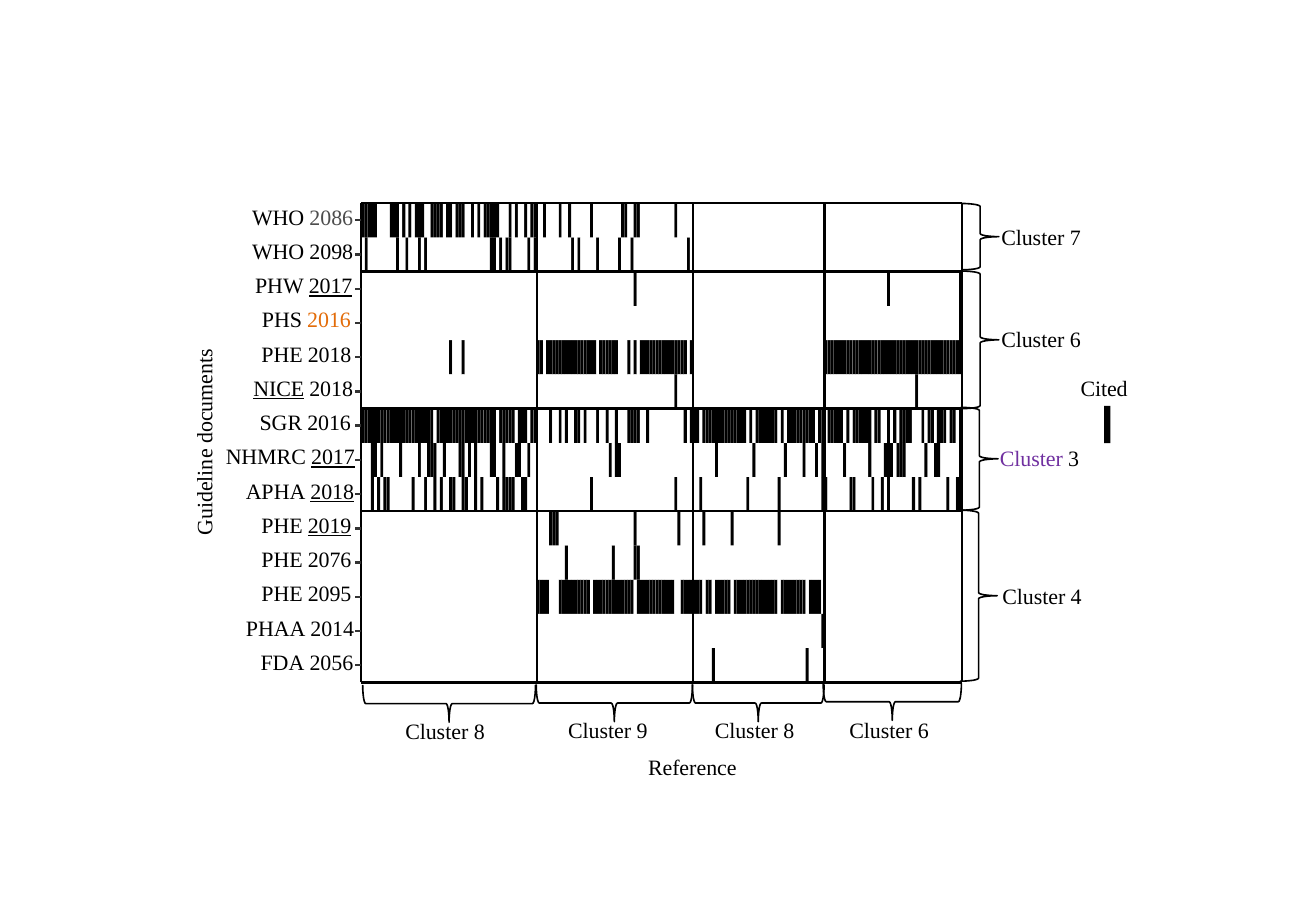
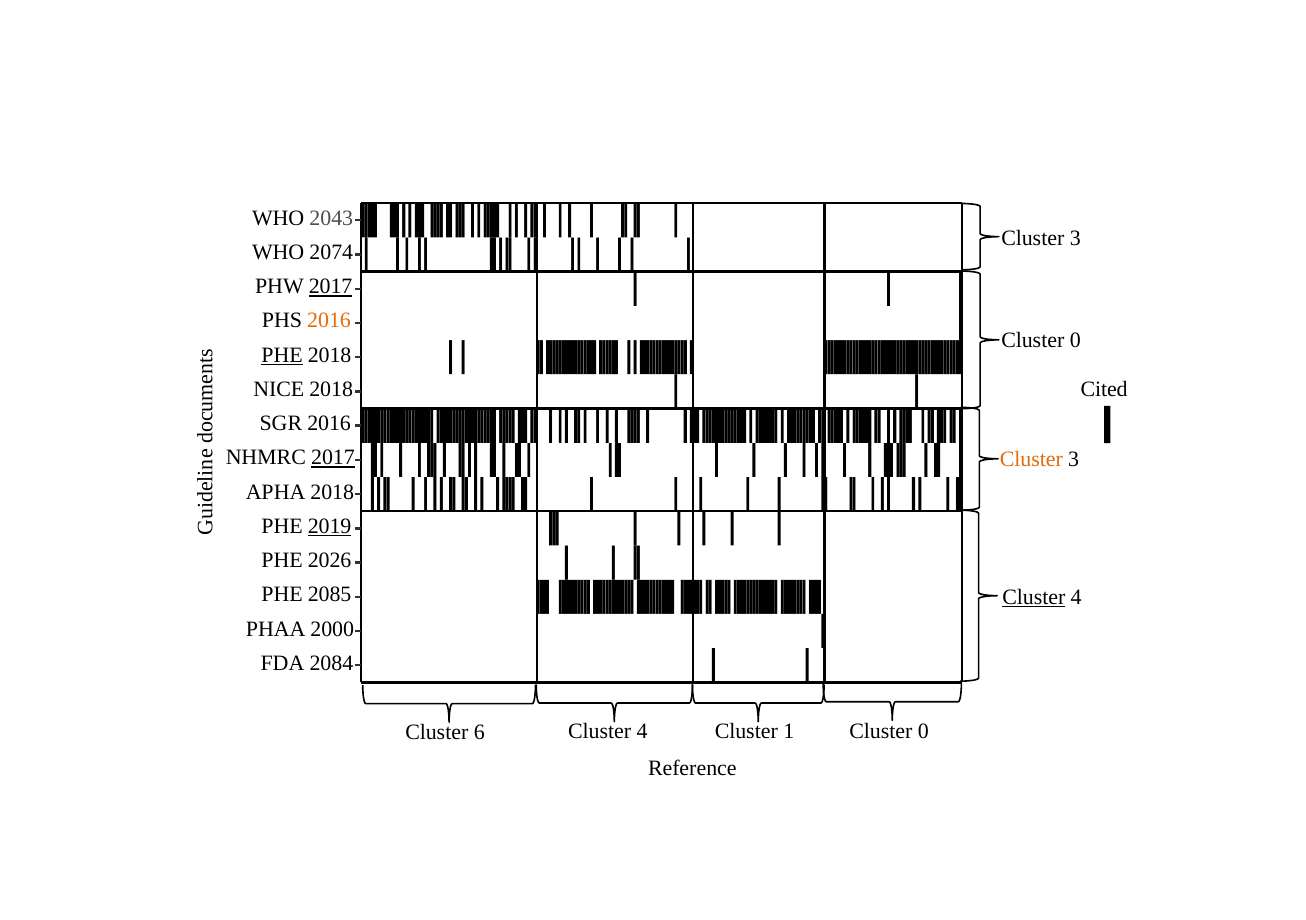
2086: 2086 -> 2043 (331, 218)
7: 7 -> 3 (1075, 239)
2098: 2098 -> 2074 (331, 252)
6: 6 -> 0 (1075, 340)
PHE underline: none -> present (282, 355)
NICE underline: present -> none (279, 389)
Cluster colour: purple -> orange (1031, 460)
2018 underline: present -> none (332, 492)
2076: 2076 -> 2026 (330, 561)
2095: 2095 -> 2085 (330, 595)
Cluster underline: none -> present (1034, 597)
2014: 2014 -> 2000 (332, 629)
2056: 2056 -> 2084 (331, 664)
8: 8 -> 6 (479, 733)
9: 9 -> 4 (642, 732)
8: 8 -> 1 (789, 732)
6: 6 -> 0 (923, 732)
